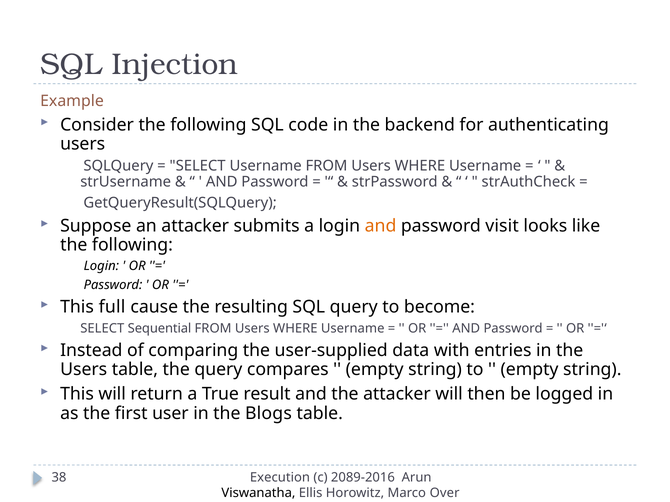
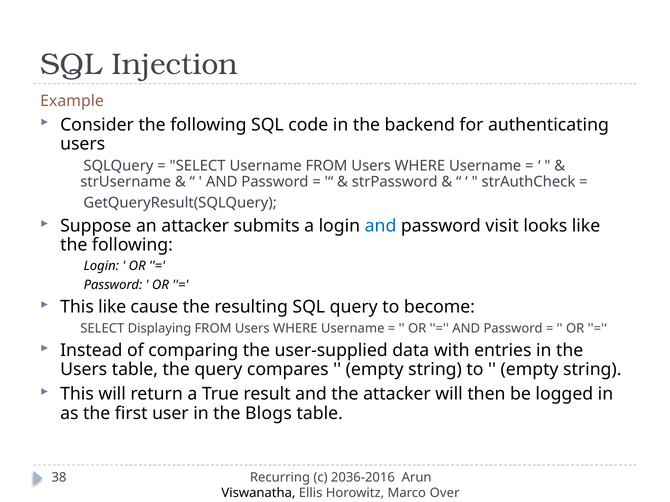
and colour: orange -> blue (381, 226)
This full: full -> like (112, 307)
Sequential: Sequential -> Displaying (159, 329)
Execution: Execution -> Recurring (280, 478)
2089-2016: 2089-2016 -> 2036-2016 (363, 478)
